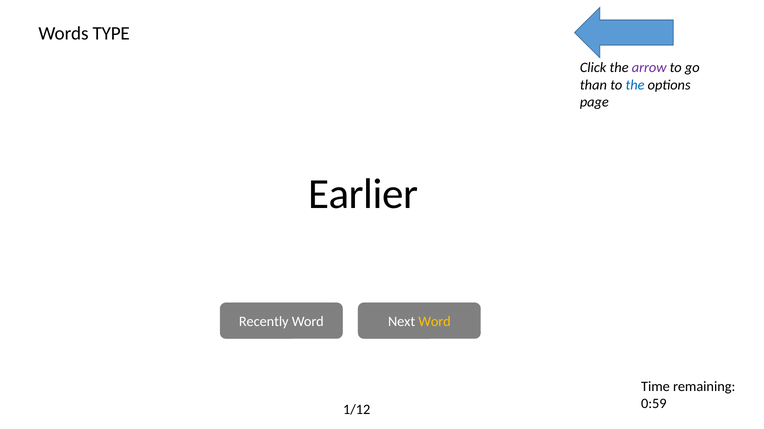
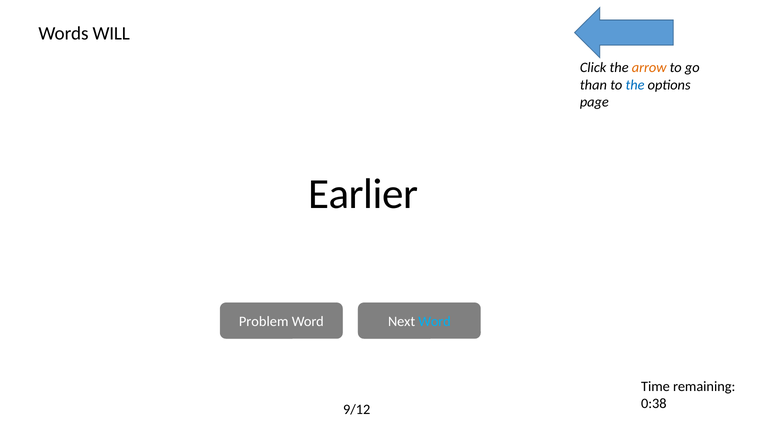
TYPE: TYPE -> WILL (111, 34)
arrow colour: purple -> orange (649, 68)
Recently: Recently -> Problem (264, 322)
Word colour: yellow -> light blue (434, 322)
0:59: 0:59 -> 0:38 (654, 404)
1/12: 1/12 -> 9/12 (357, 410)
